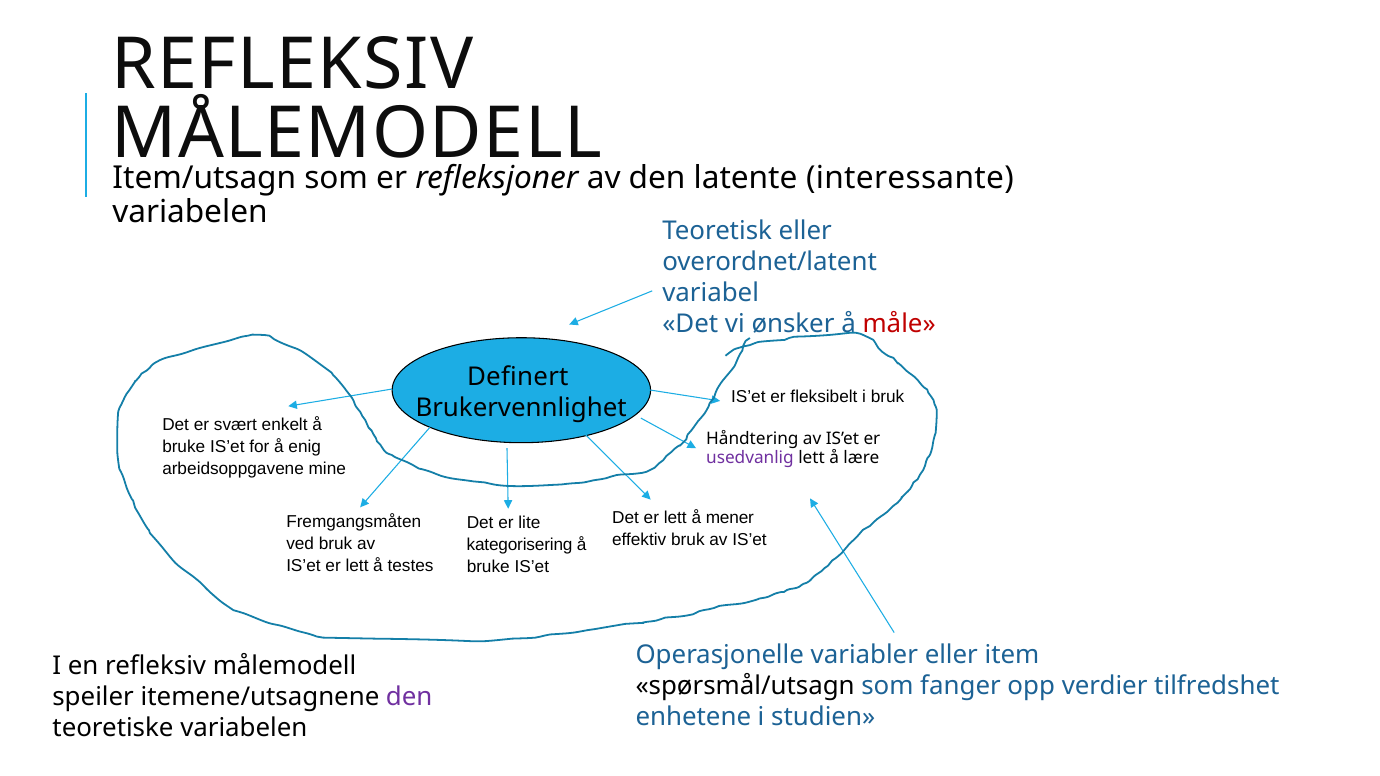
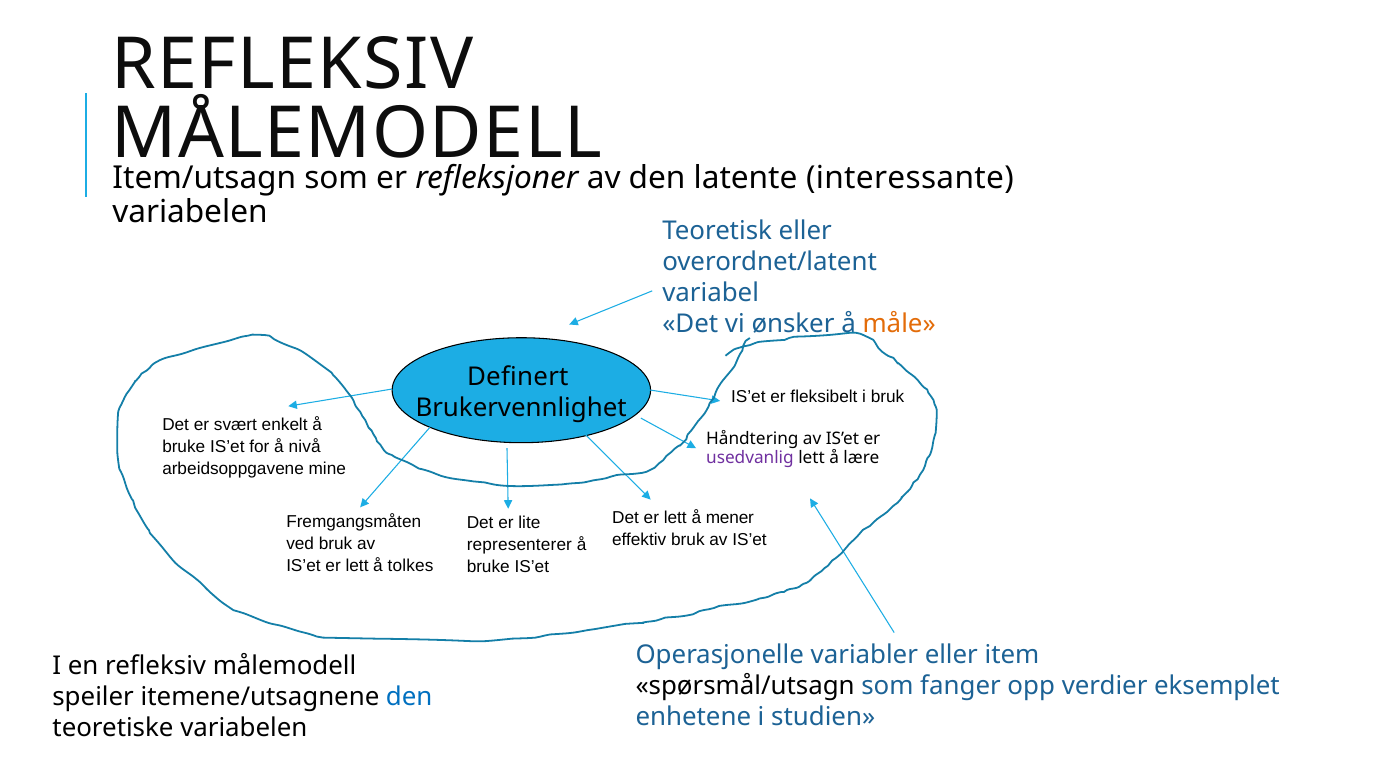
måle colour: red -> orange (899, 324)
enig: enig -> nivå (305, 447)
kategorisering: kategorisering -> representerer (519, 545)
testes: testes -> tolkes (411, 566)
tilfredshet: tilfredshet -> eksemplet (1217, 686)
den colour: purple -> blue (409, 697)
